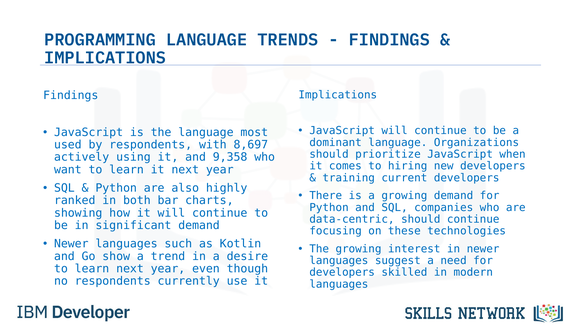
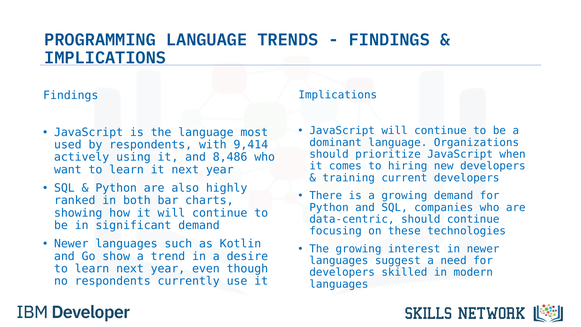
8,697: 8,697 -> 9,414 (251, 145)
9,358: 9,358 -> 8,486 (230, 157)
